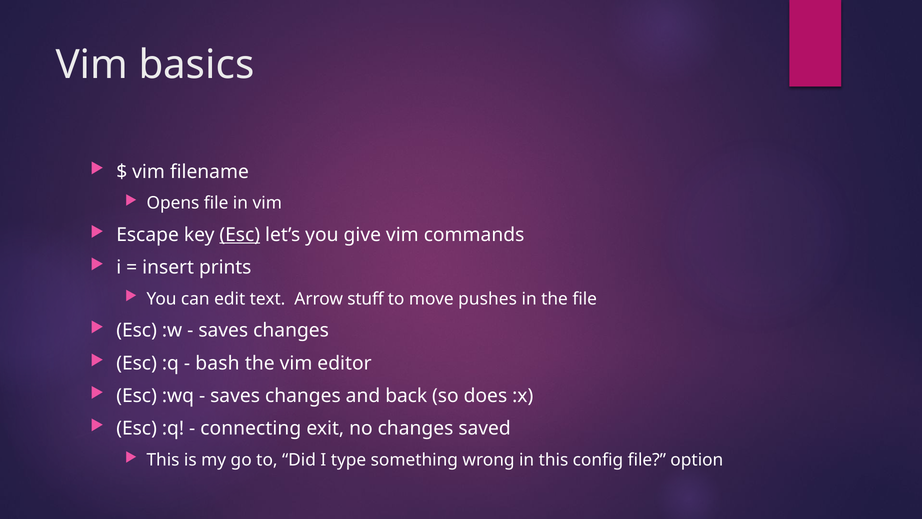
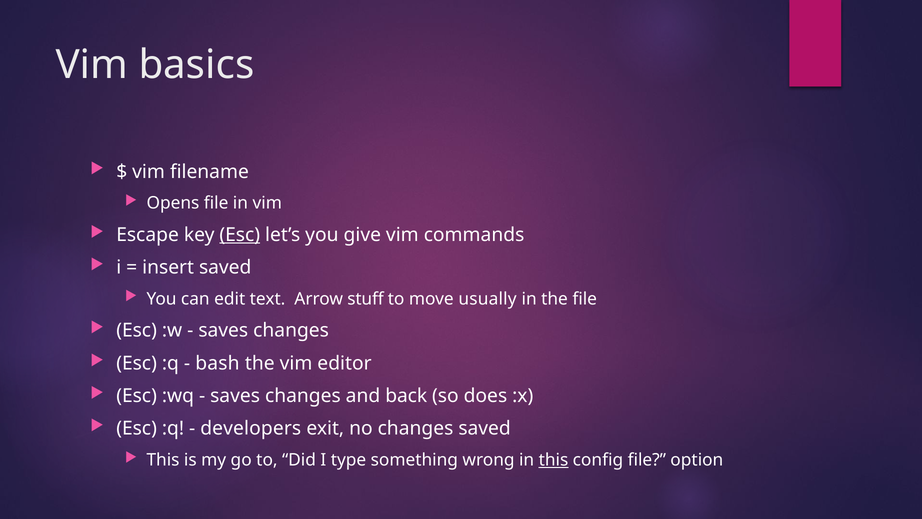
insert prints: prints -> saved (225, 267)
pushes: pushes -> usually (488, 299)
connecting: connecting -> developers (251, 428)
this underline: none -> present (553, 460)
